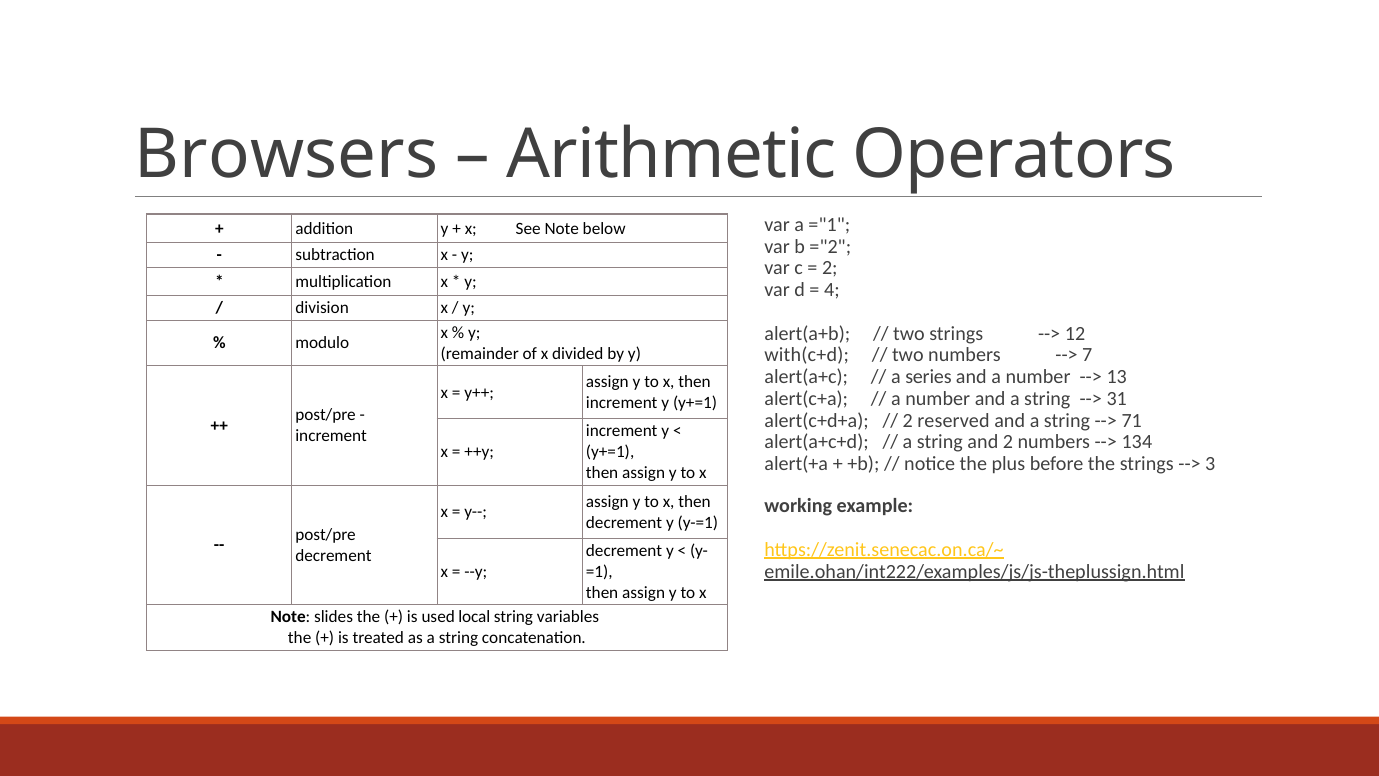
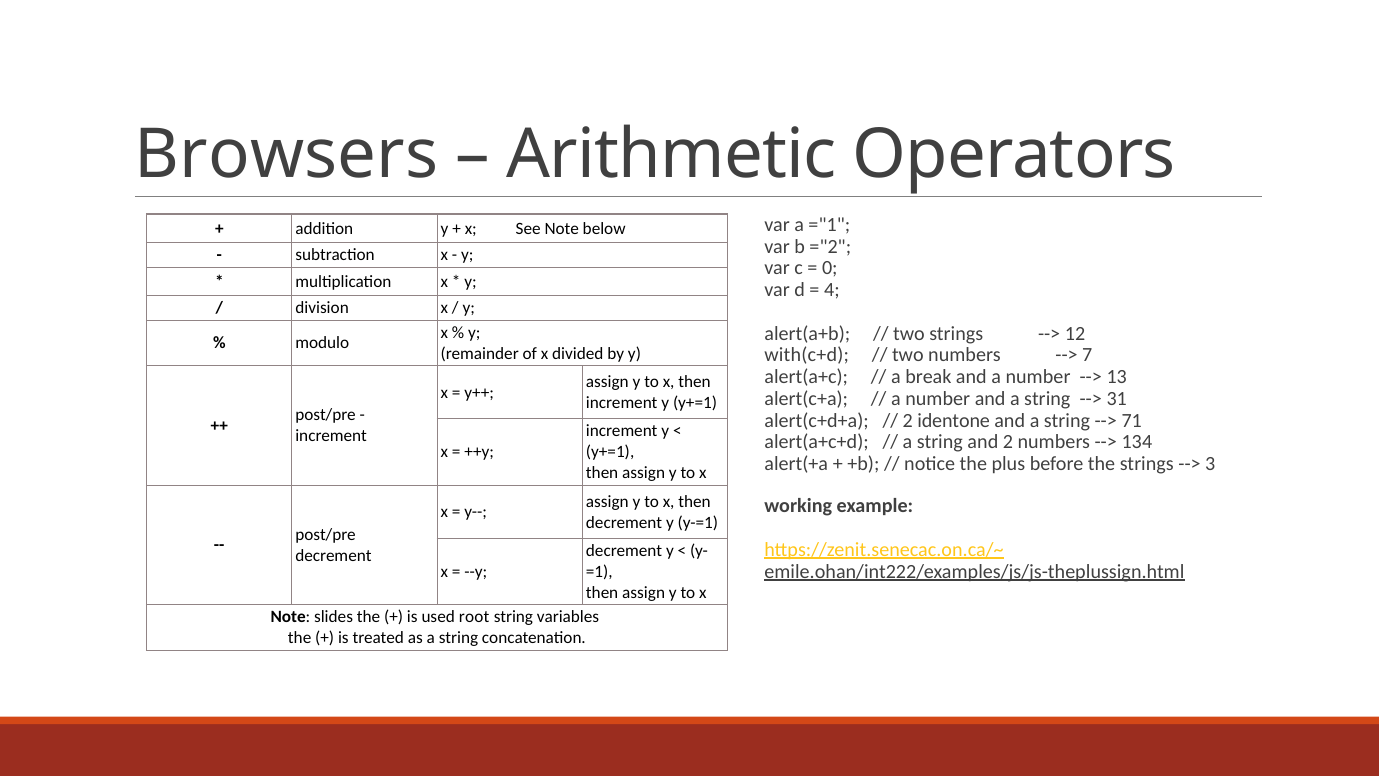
2: 2 -> 0 (830, 268)
series: series -> break (928, 377)
reserved: reserved -> identone (954, 420)
local: local -> root (474, 617)
